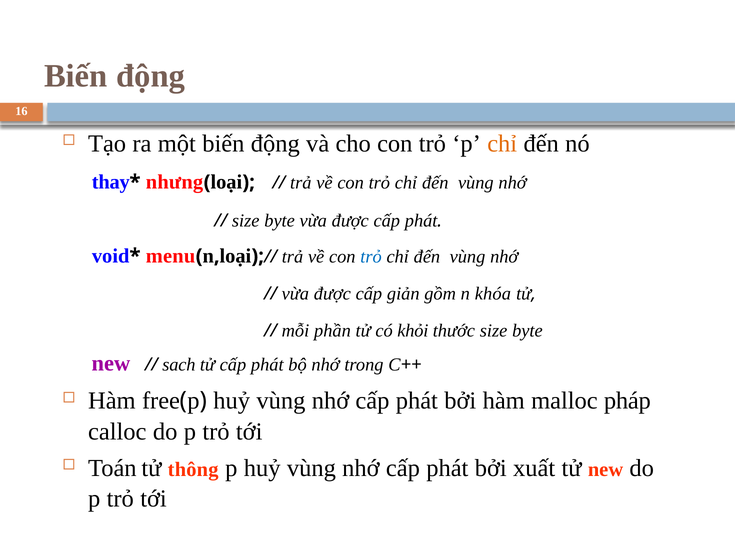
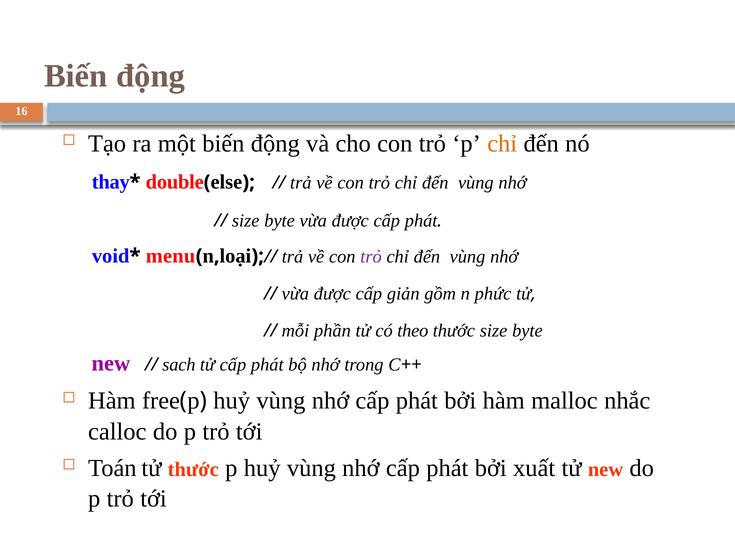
nhưng: nhưng -> double (175, 182)
loại: loại -> else (226, 182)
trỏ colour: blue -> purple (371, 257)
khóa: khóa -> phức (493, 294)
khỏi: khỏi -> theo (413, 331)
pháp: pháp -> nhắc (627, 401)
tử thông: thông -> thước (193, 470)
